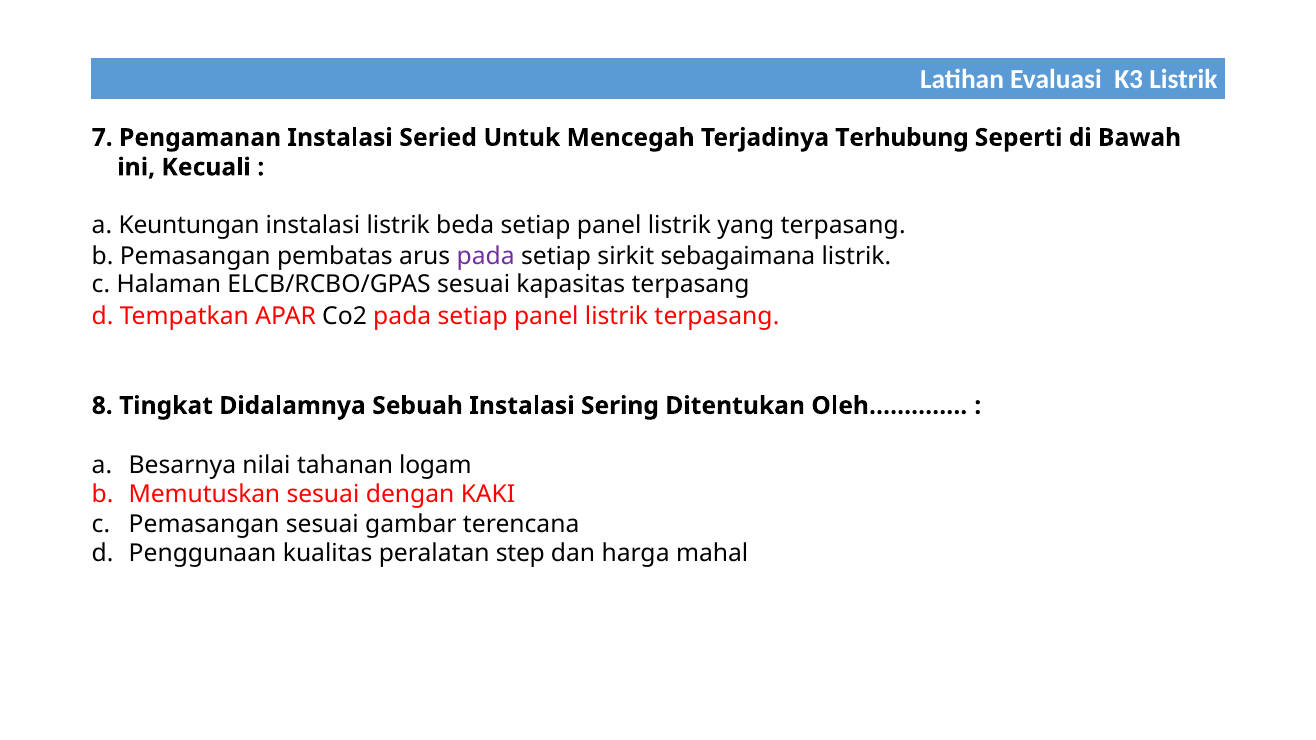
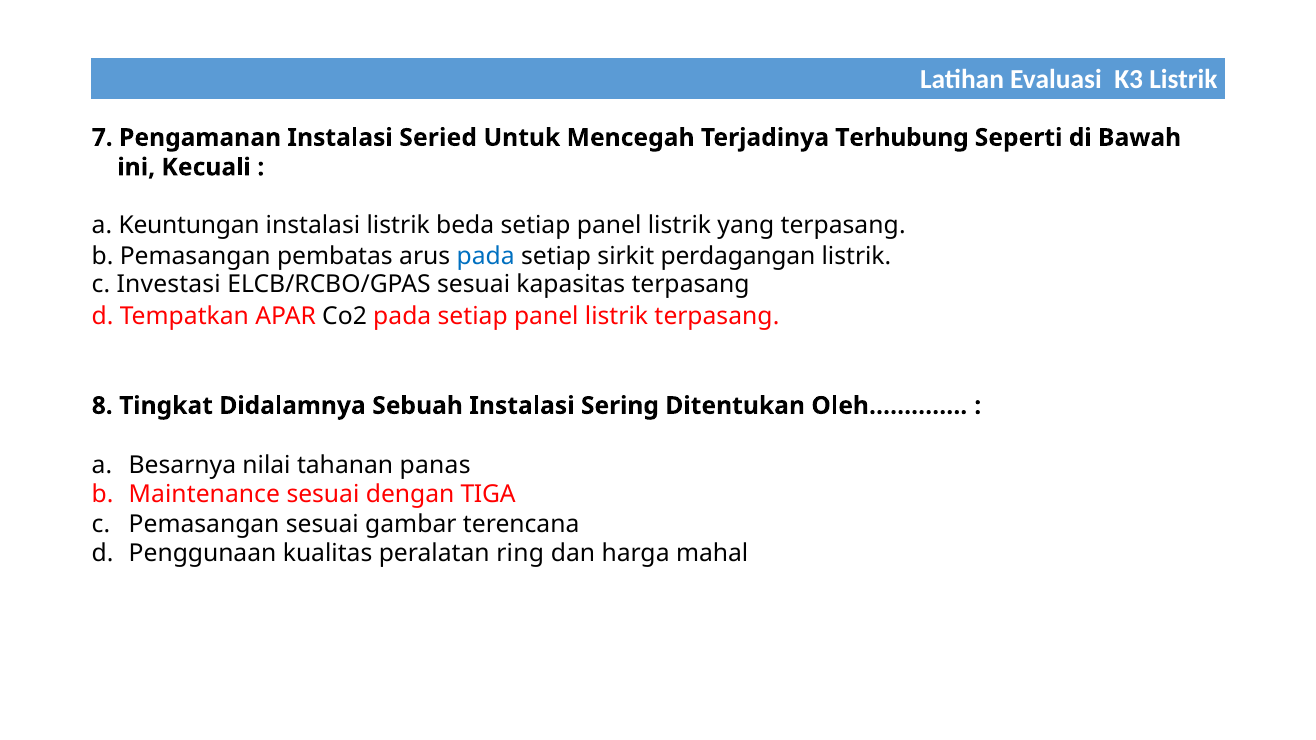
pada colour: purple -> blue (486, 256)
sebagaimana: sebagaimana -> perdagangan (738, 256)
Halaman: Halaman -> Investasi (169, 285)
logam: logam -> panas (435, 465)
Memutuskan: Memutuskan -> Maintenance (204, 495)
KAKI: KAKI -> TIGA (488, 495)
step: step -> ring (520, 554)
